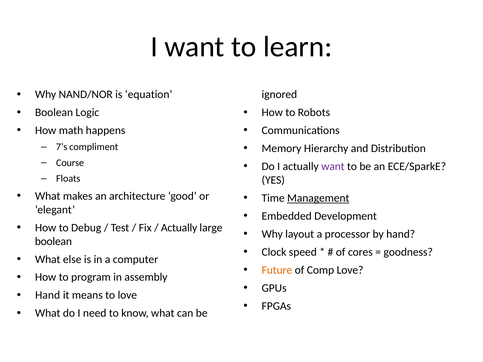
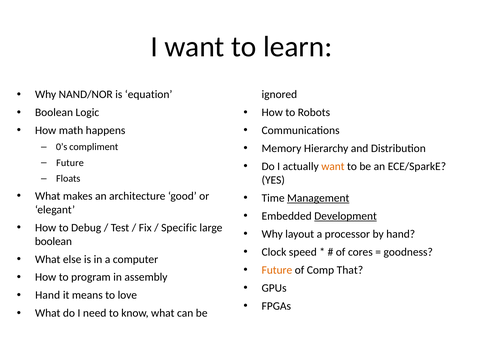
7’s: 7’s -> 0’s (62, 147)
Course: Course -> Future (70, 163)
want colour: purple -> orange (333, 167)
Development underline: none -> present (346, 216)
Actually: Actually -> Specific (179, 228)
Comp Love: Love -> That (350, 270)
